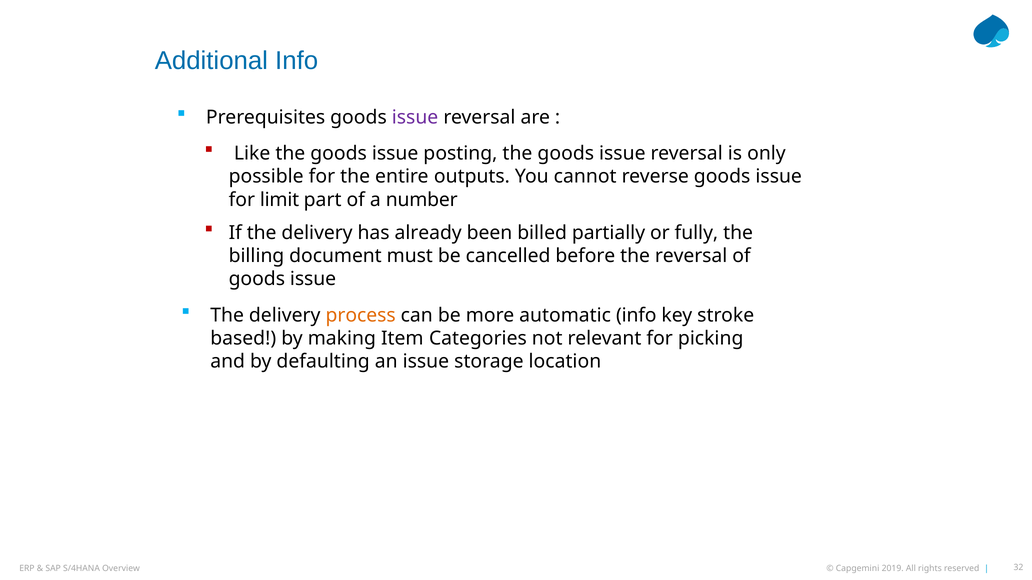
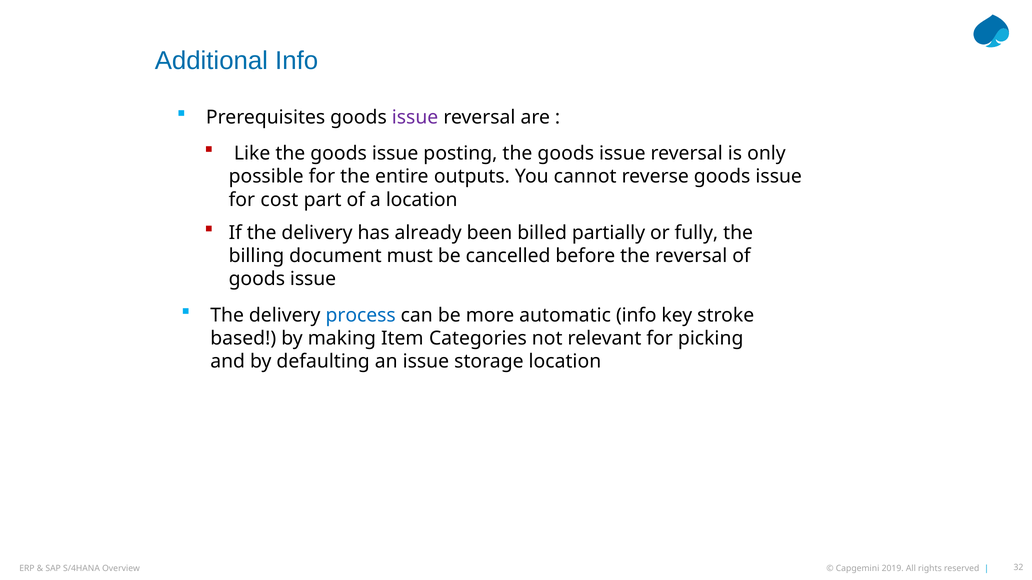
limit: limit -> cost (279, 200)
a number: number -> location (422, 200)
process colour: orange -> blue (361, 315)
